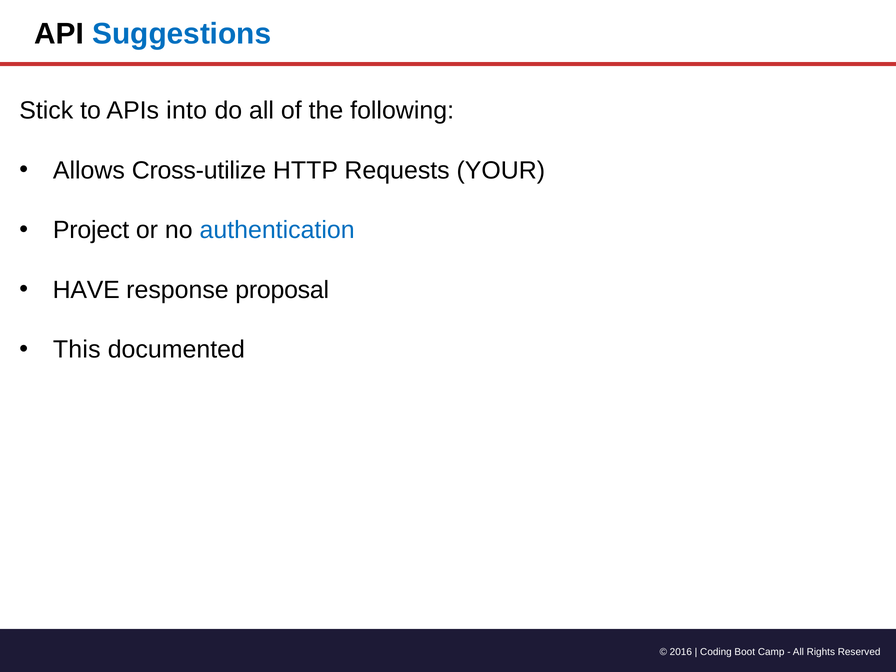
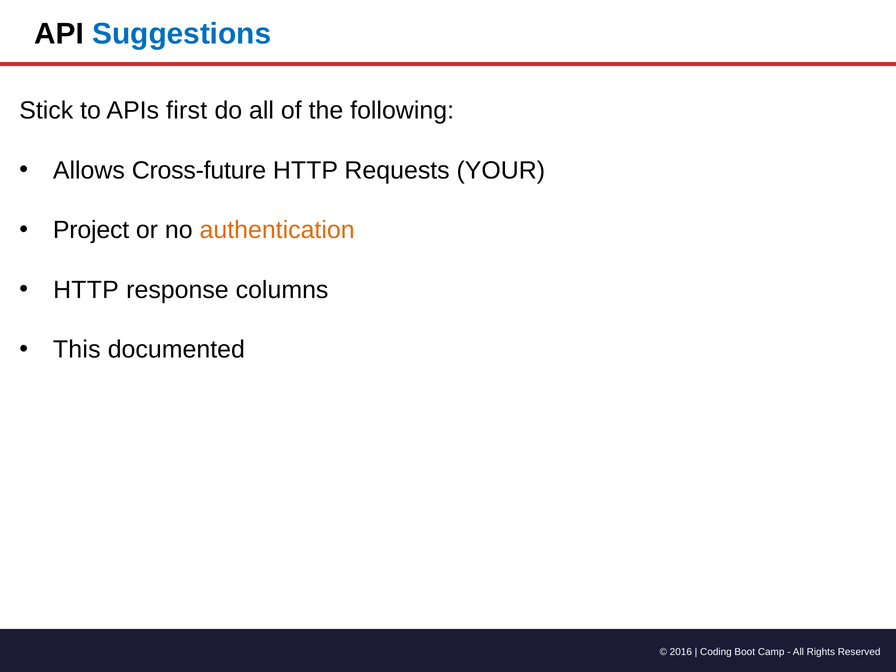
into: into -> first (187, 111)
Cross-utilize: Cross-utilize -> Cross-future (199, 170)
authentication colour: blue -> orange (277, 230)
HAVE: HAVE -> HTTP (86, 290)
proposal: proposal -> columns (282, 290)
